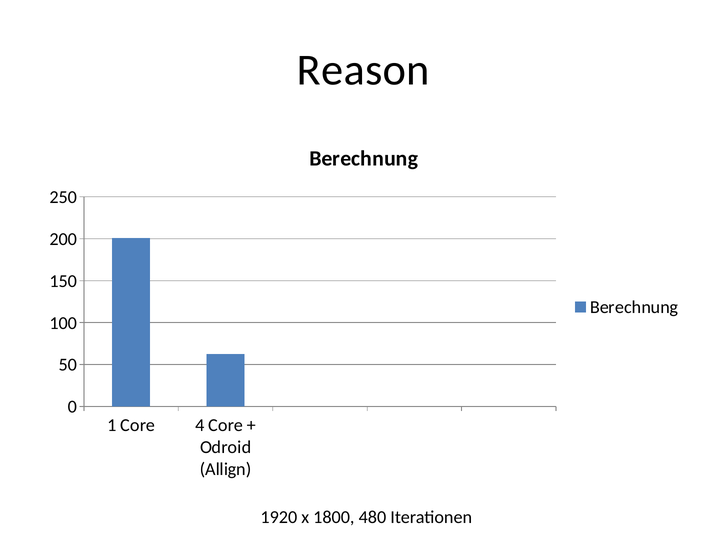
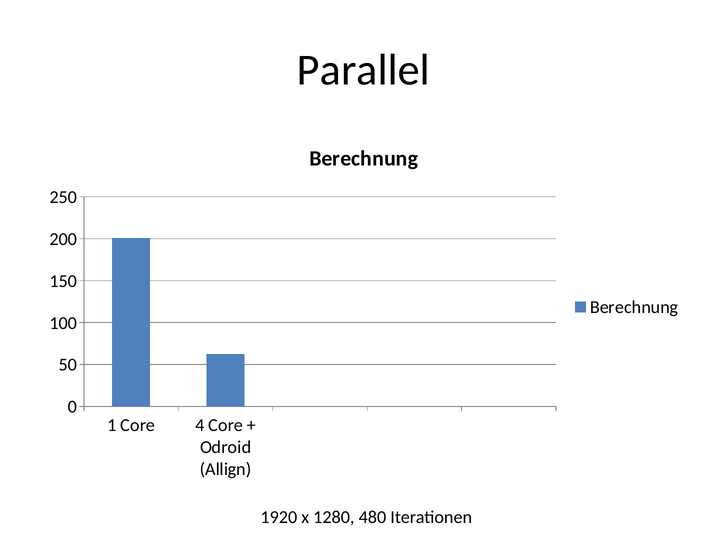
Reason: Reason -> Parallel (363, 70)
1800: 1800 -> 1280 (334, 517)
